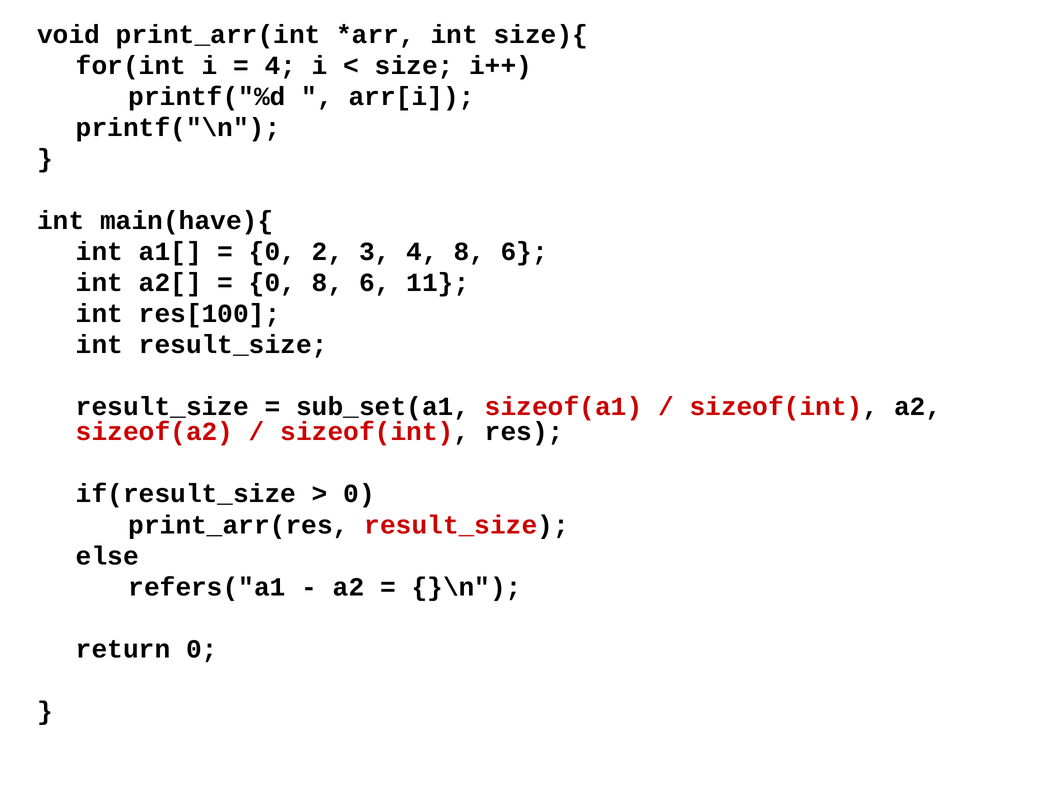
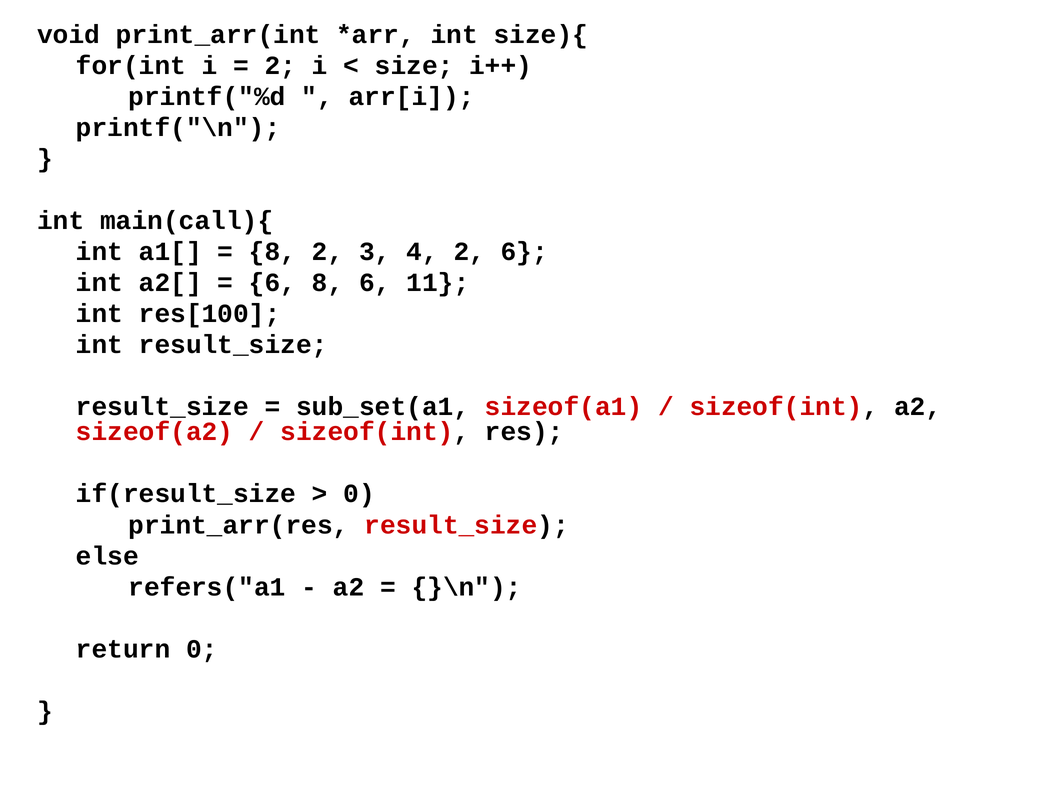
4: 4 -> 2 (280, 65)
main(have){: main(have){ -> main(call){ (187, 220)
0: 0 -> 8 (273, 251)
4 8: 8 -> 2 (469, 251)
0: 0 -> 6 (273, 282)
